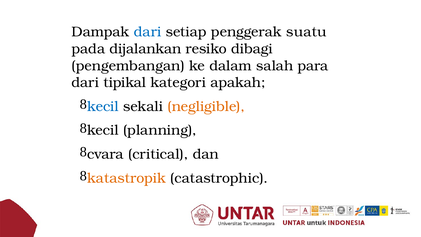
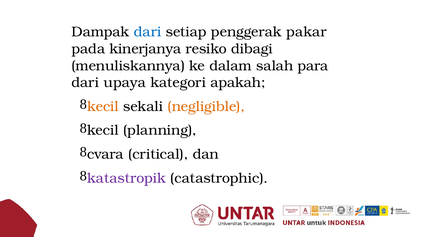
suatu: suatu -> pakar (307, 32)
dijalankan: dijalankan -> kinerjanya (145, 49)
pengembangan: pengembangan -> menuliskannya (128, 66)
tipikal: tipikal -> upaya (125, 83)
kecil colour: blue -> orange (103, 106)
katastropik colour: orange -> purple (127, 178)
